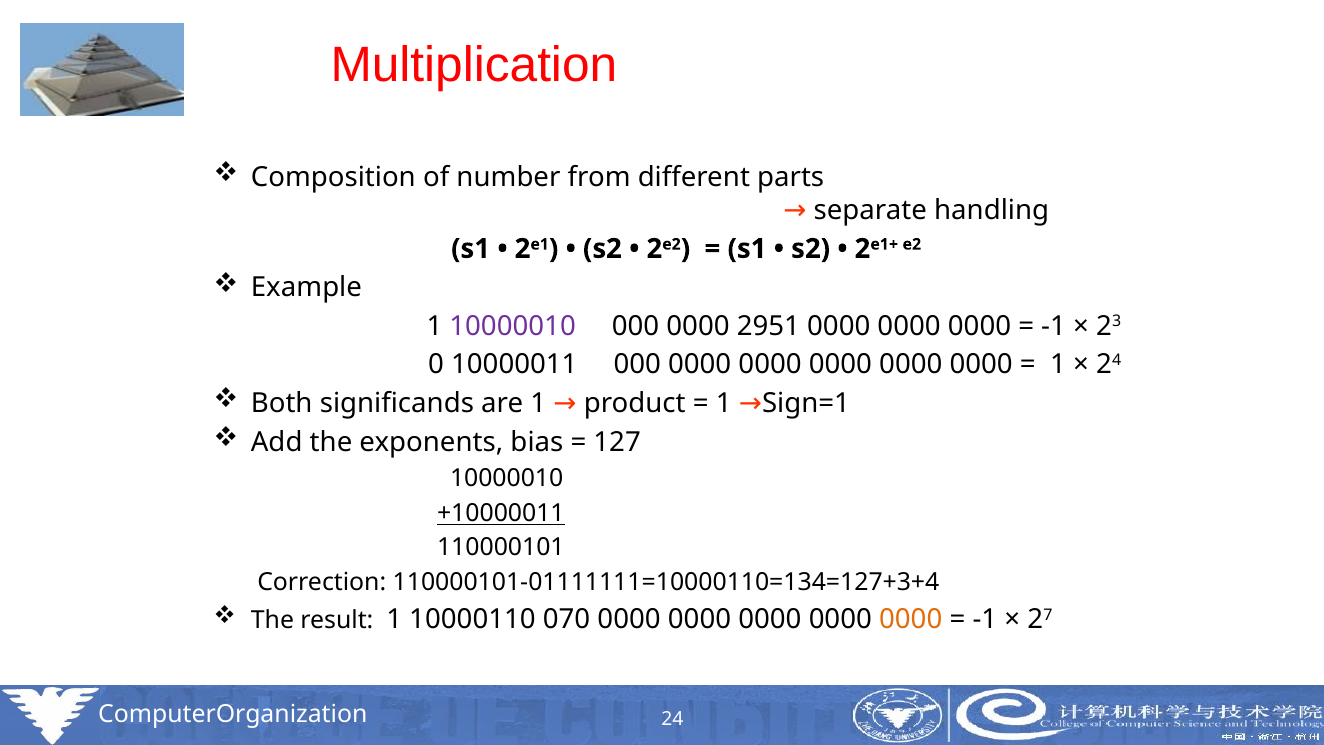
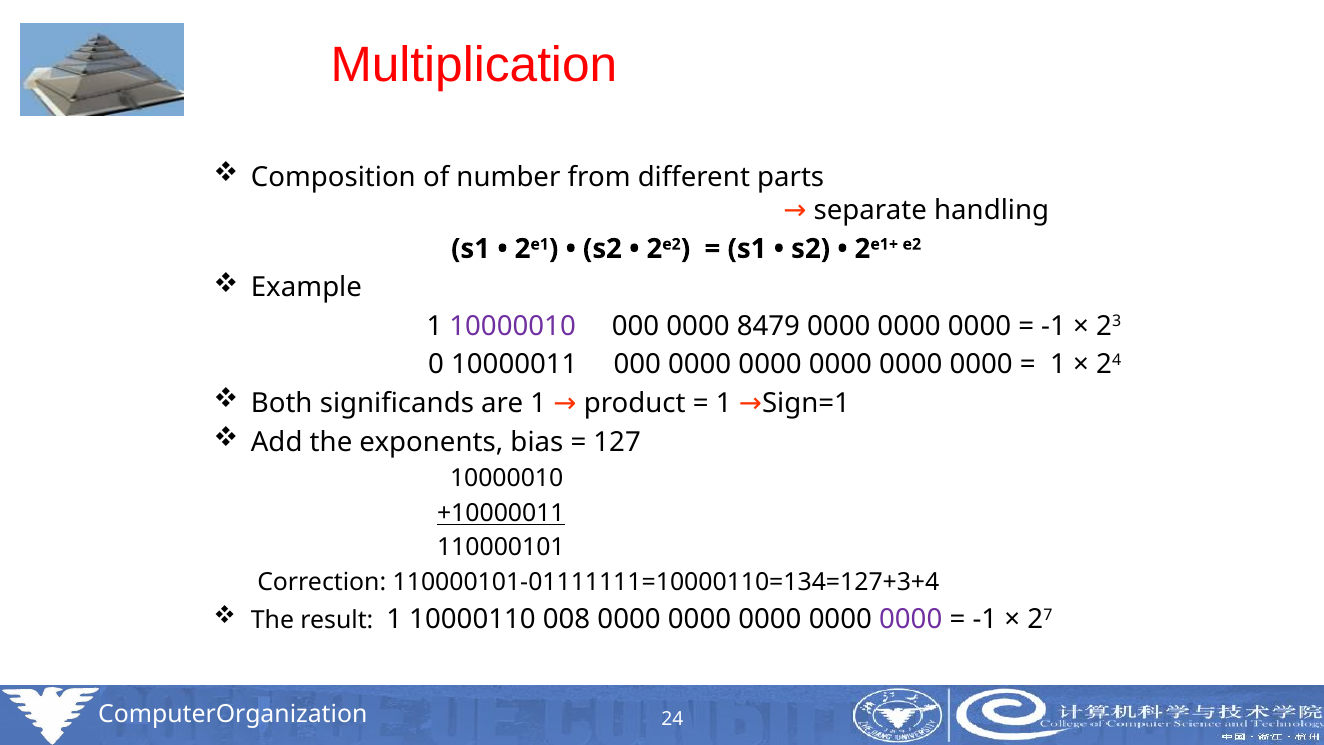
2951: 2951 -> 8479 (768, 326)
070: 070 -> 008 (567, 619)
0000 colour: orange -> purple (911, 619)
